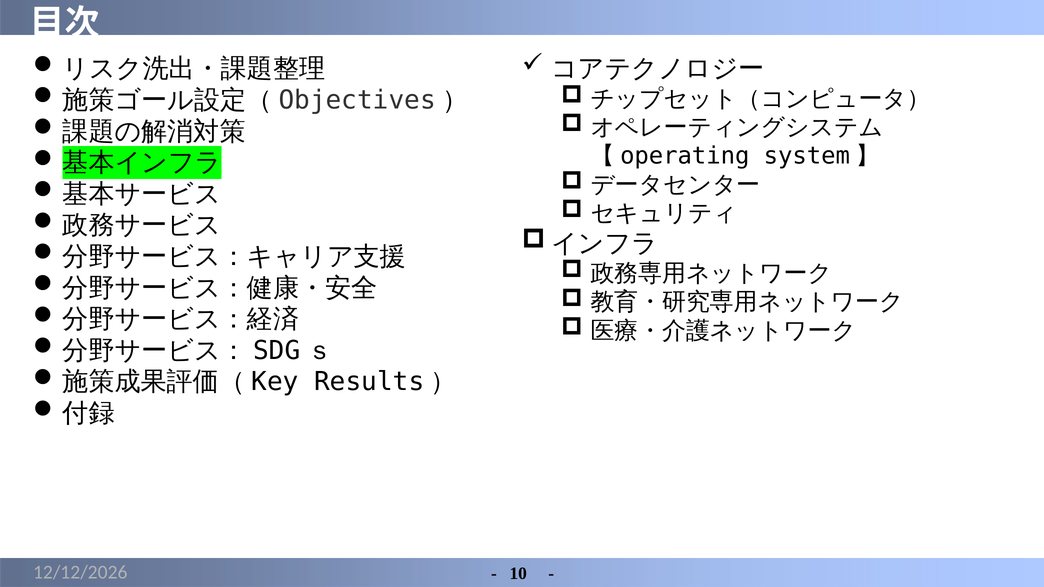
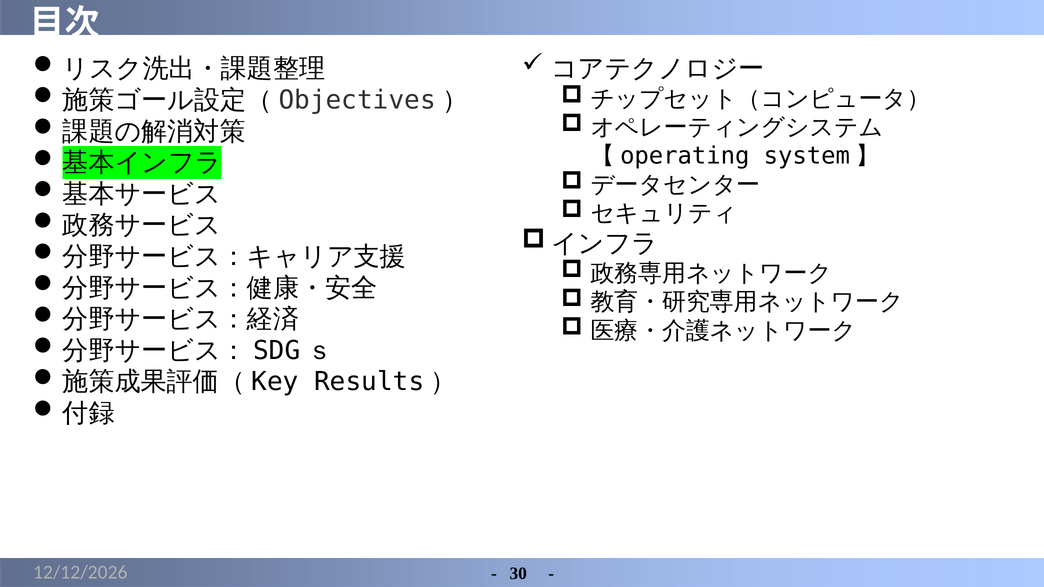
10: 10 -> 30 (518, 574)
